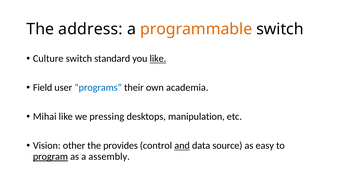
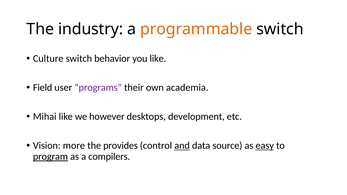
address: address -> industry (91, 29)
standard: standard -> behavior (112, 59)
like underline: present -> none (158, 59)
programs colour: blue -> purple (98, 88)
pressing: pressing -> however (107, 117)
manipulation: manipulation -> development (196, 117)
other: other -> more (74, 146)
easy underline: none -> present (265, 146)
assembly: assembly -> compilers (109, 157)
